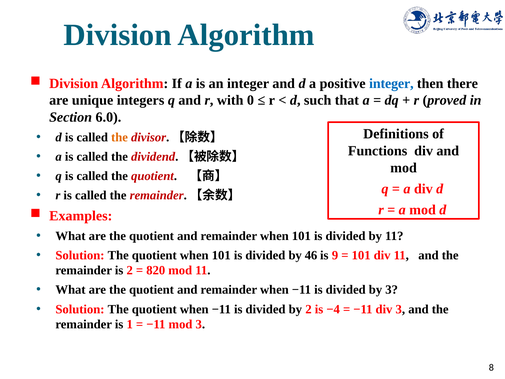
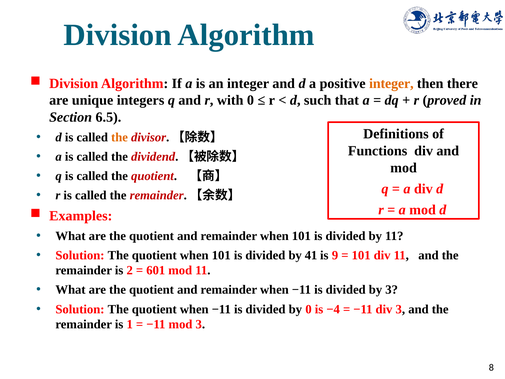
integer colour: blue -> orange (391, 83)
6.0: 6.0 -> 6.5 (108, 117)
46: 46 -> 41 (311, 255)
820: 820 -> 601 (156, 270)
by 2: 2 -> 0 (309, 309)
